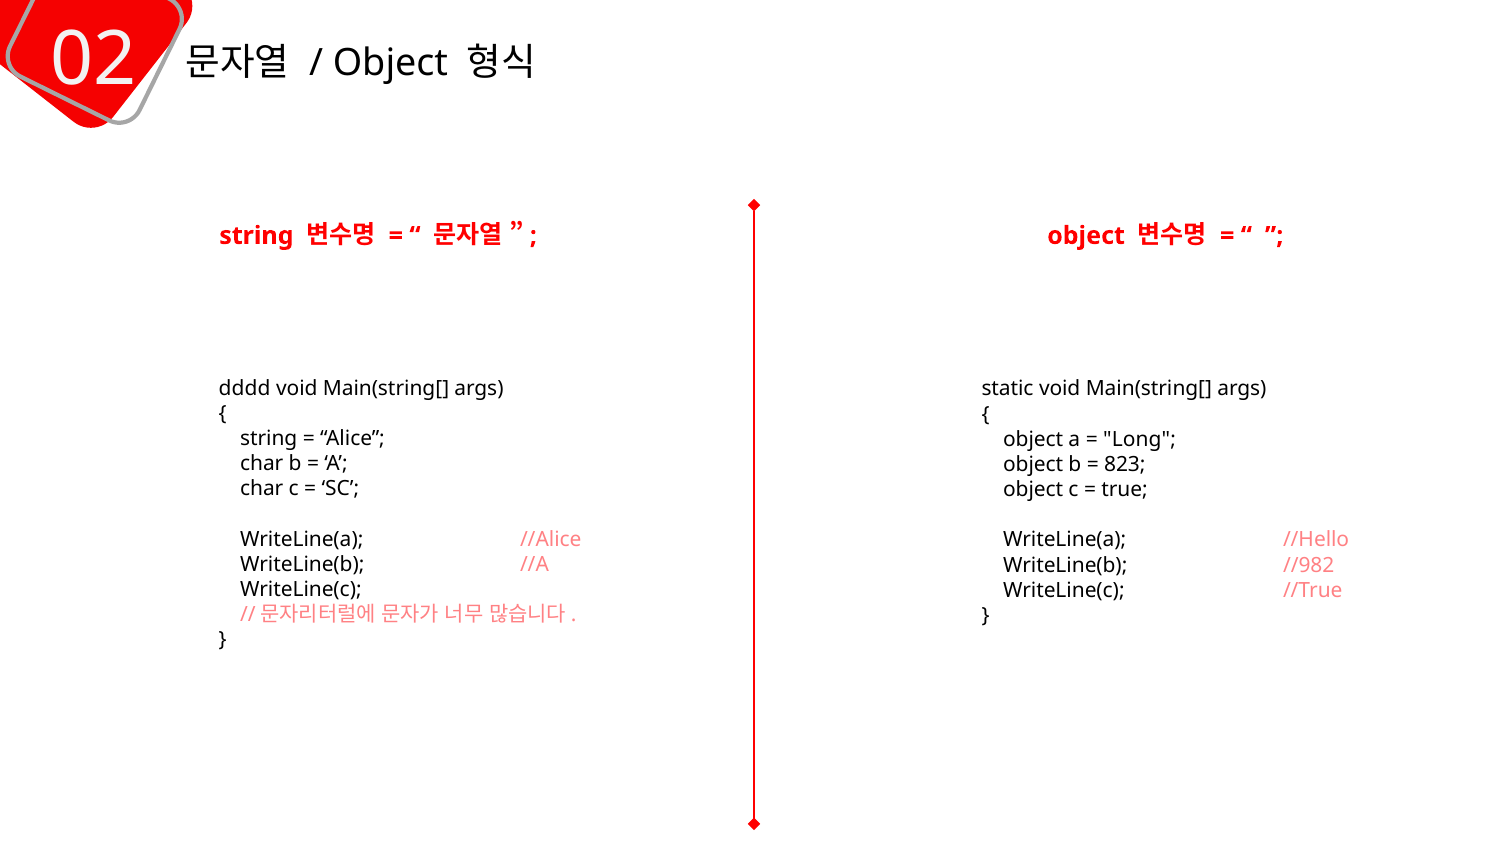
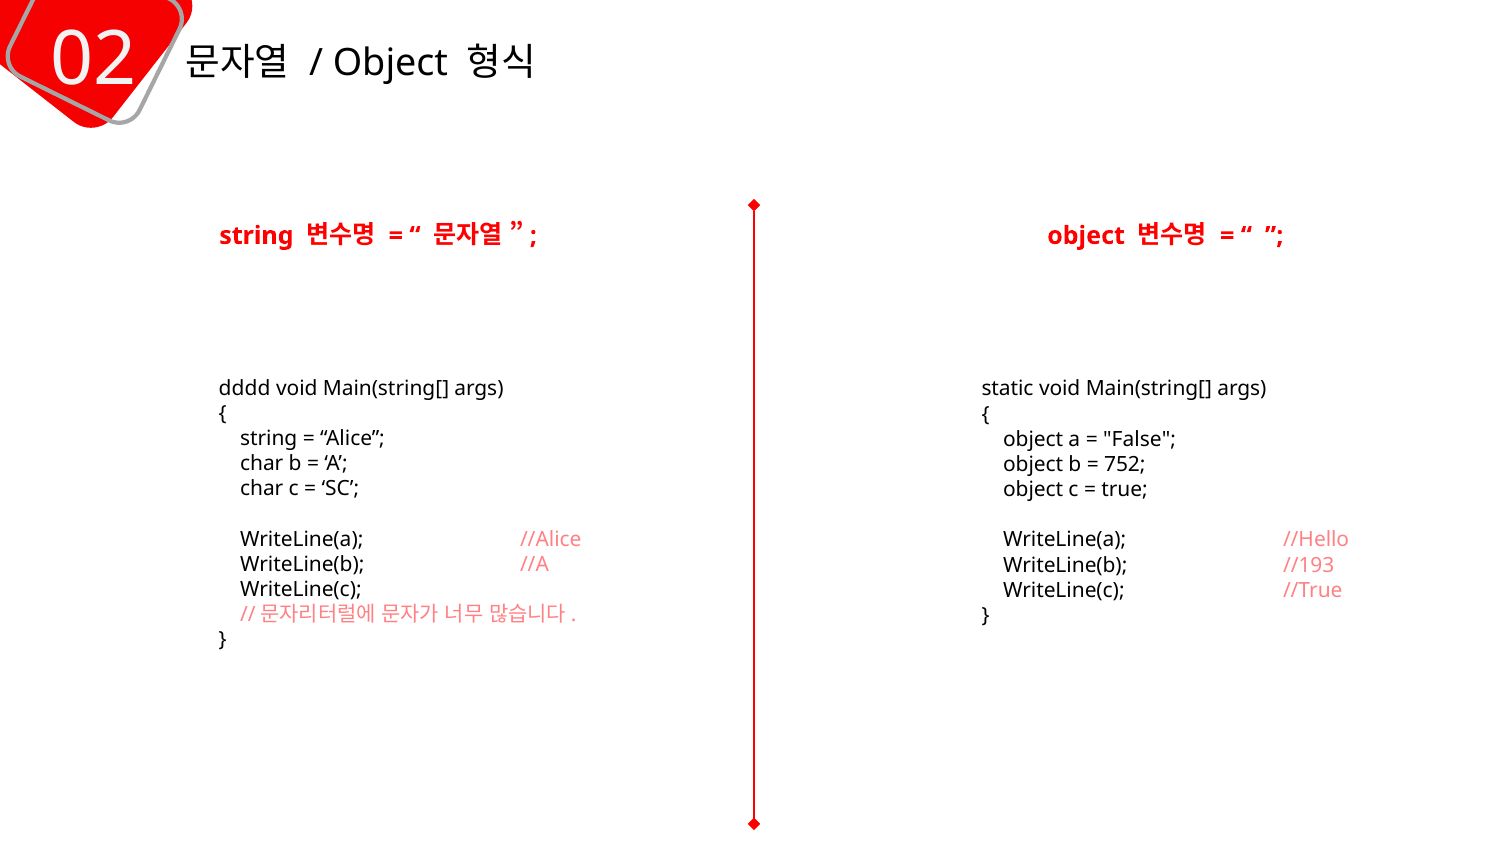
Long: Long -> False (1140, 439)
823: 823 -> 752 (1125, 465)
//982: //982 -> //193 (1309, 565)
